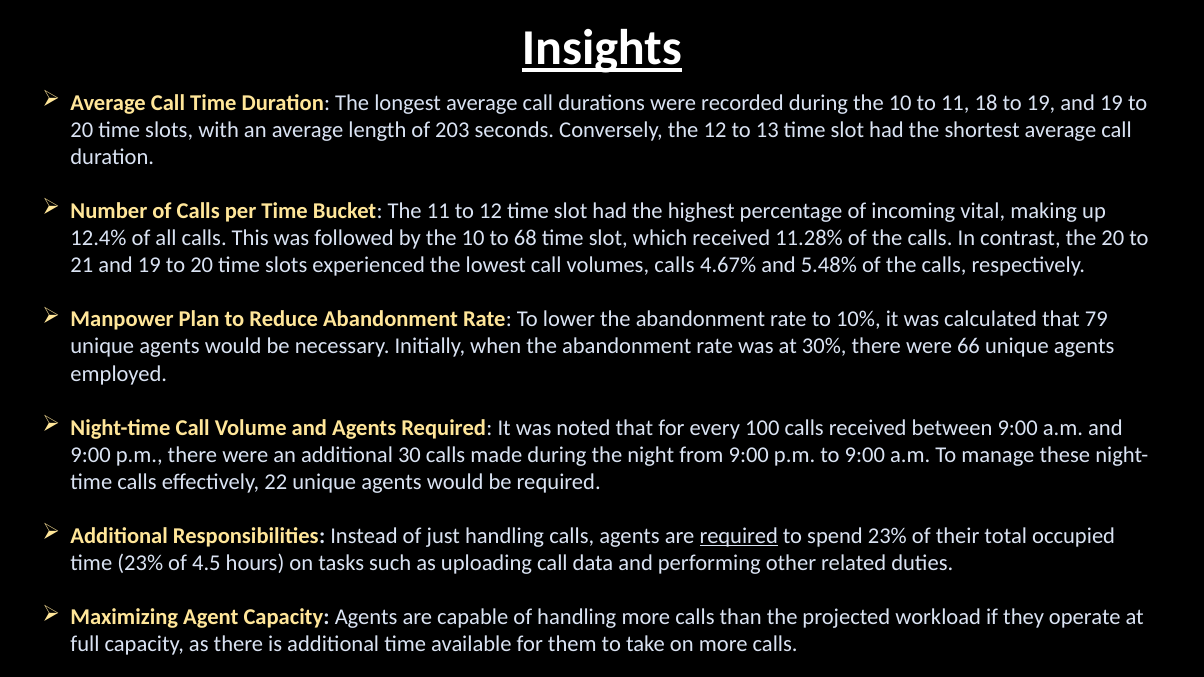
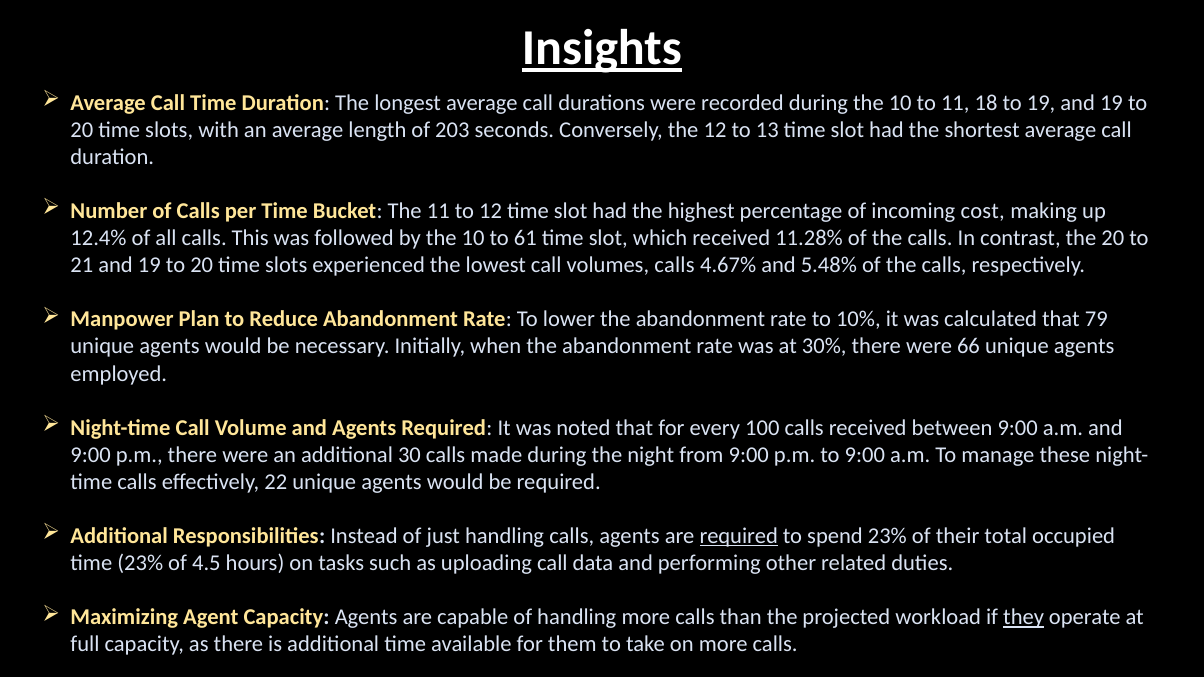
vital: vital -> cost (983, 211)
68: 68 -> 61 (525, 238)
they underline: none -> present (1024, 617)
